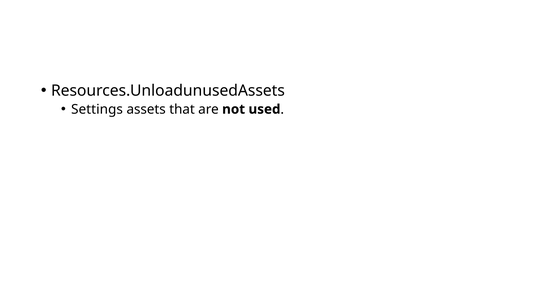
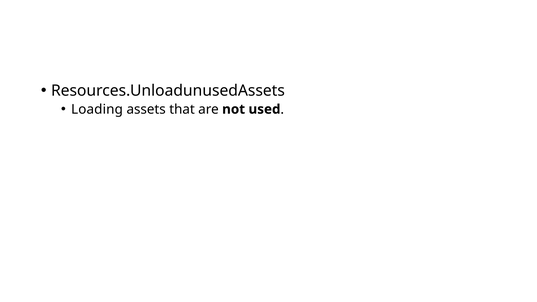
Settings: Settings -> Loading (97, 109)
